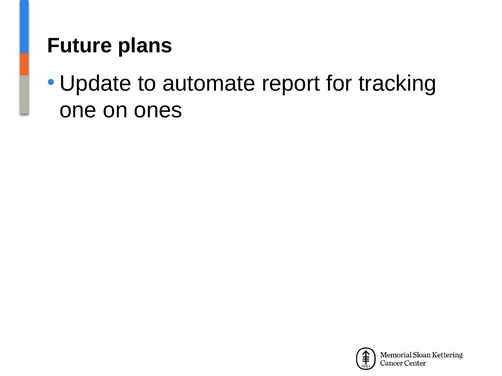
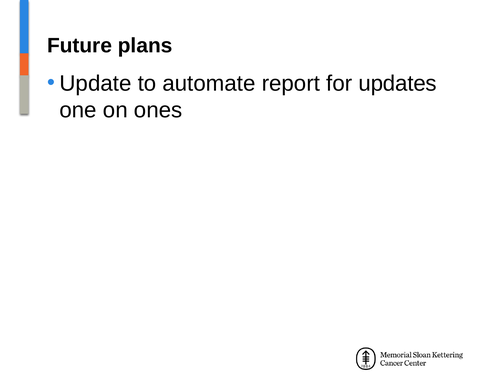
tracking: tracking -> updates (398, 84)
